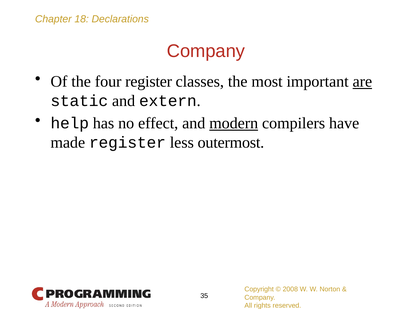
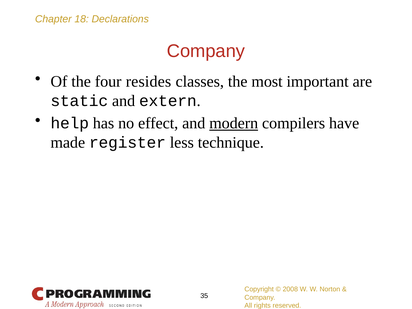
four register: register -> resides (148, 81)
are underline: present -> none (362, 81)
outermost: outermost -> technique (231, 142)
